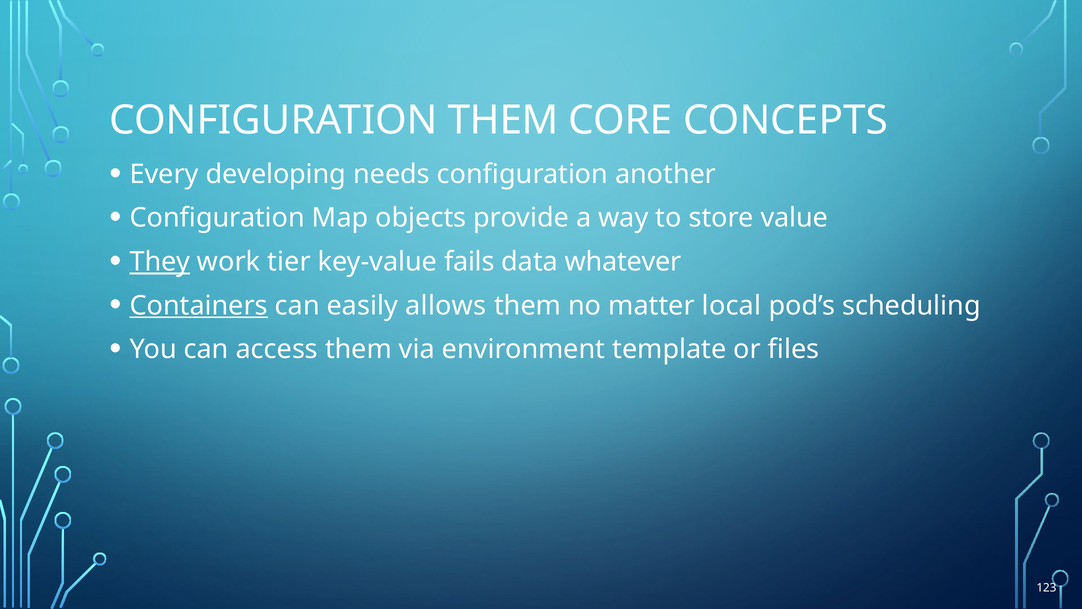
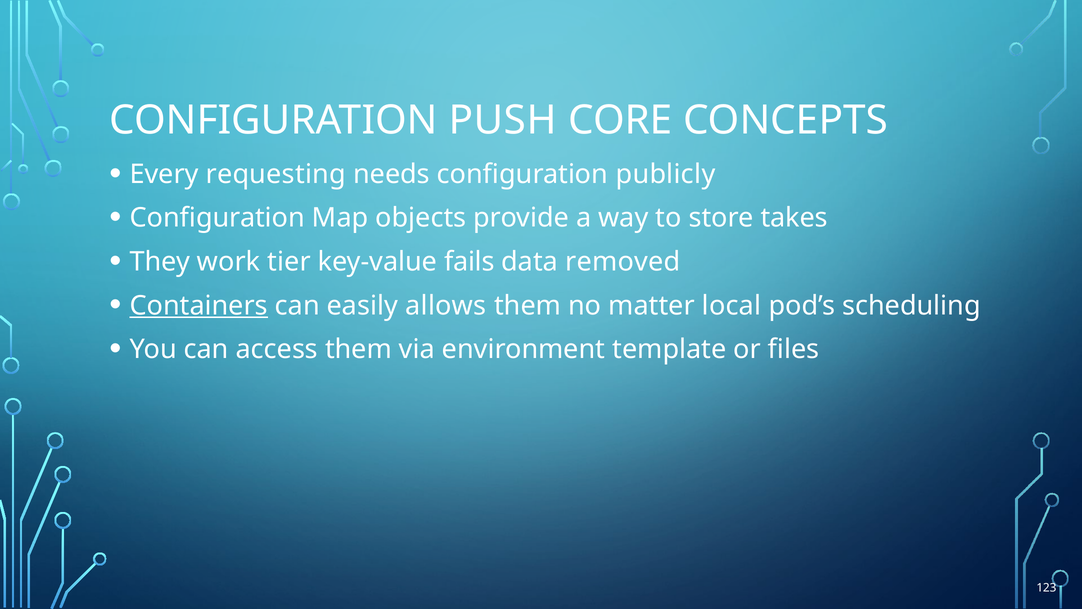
CONFIGURATION THEM: THEM -> PUSH (503, 120)
developing: developing -> requesting (276, 174)
another: another -> publicly (665, 174)
value: value -> takes (794, 218)
They underline: present -> none (160, 262)
whatever: whatever -> removed (623, 262)
